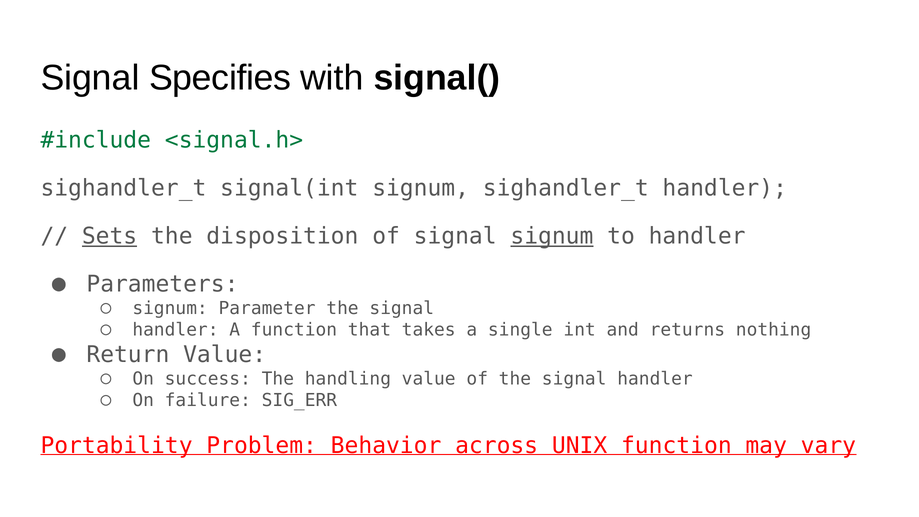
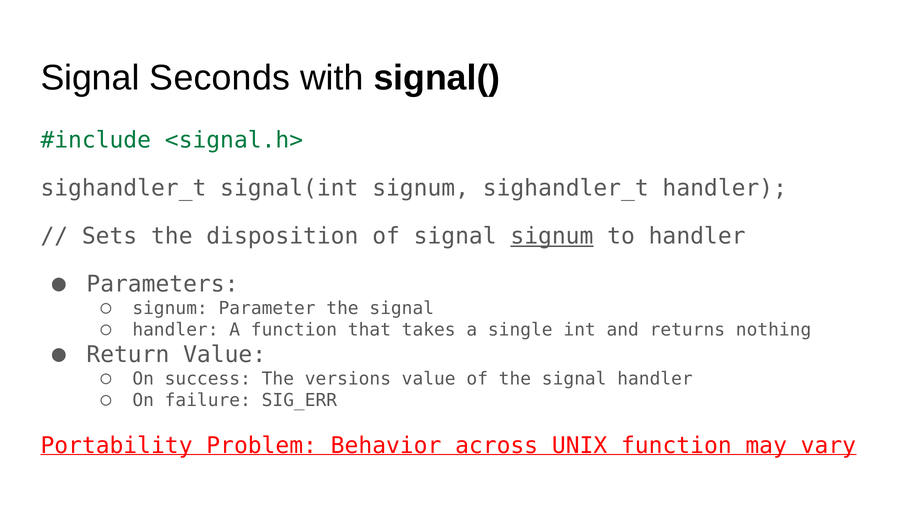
Specifies: Specifies -> Seconds (220, 78)
Sets underline: present -> none (110, 236)
handling: handling -> versions (348, 379)
